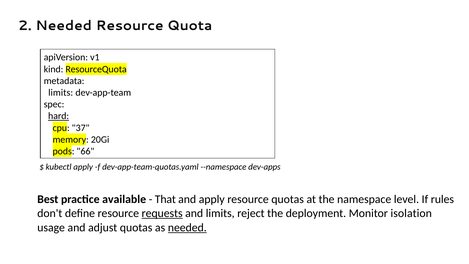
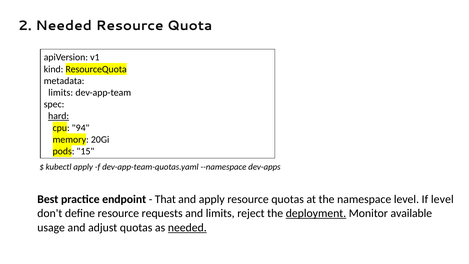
37: 37 -> 94 (81, 128)
66: 66 -> 15 (86, 151)
available: available -> endpoint (124, 199)
If rules: rules -> level (442, 199)
requests underline: present -> none (162, 213)
deployment underline: none -> present (316, 213)
isolation: isolation -> available (411, 213)
